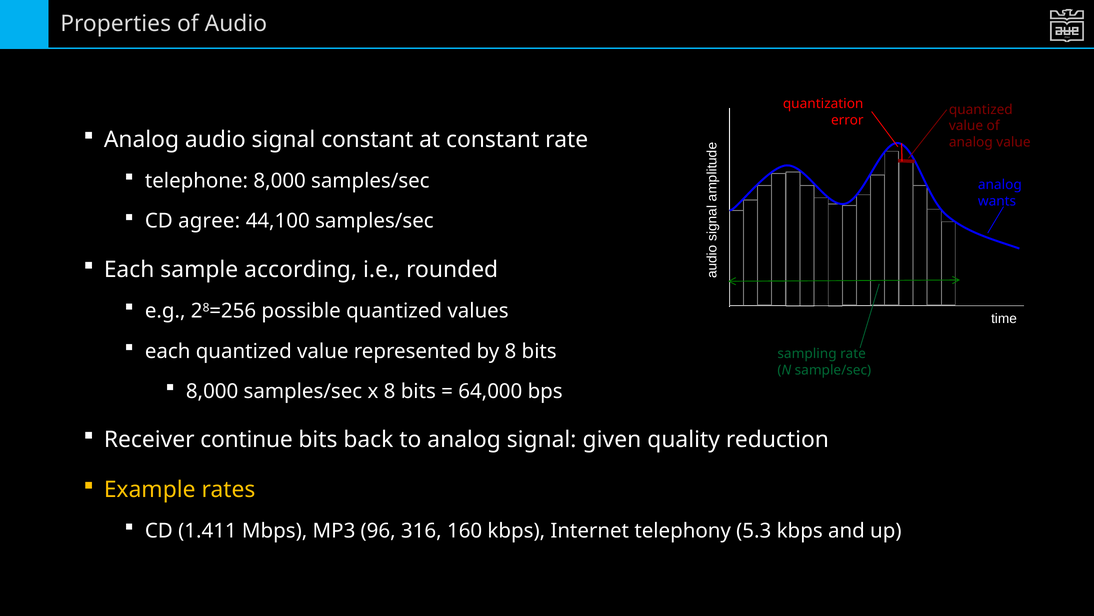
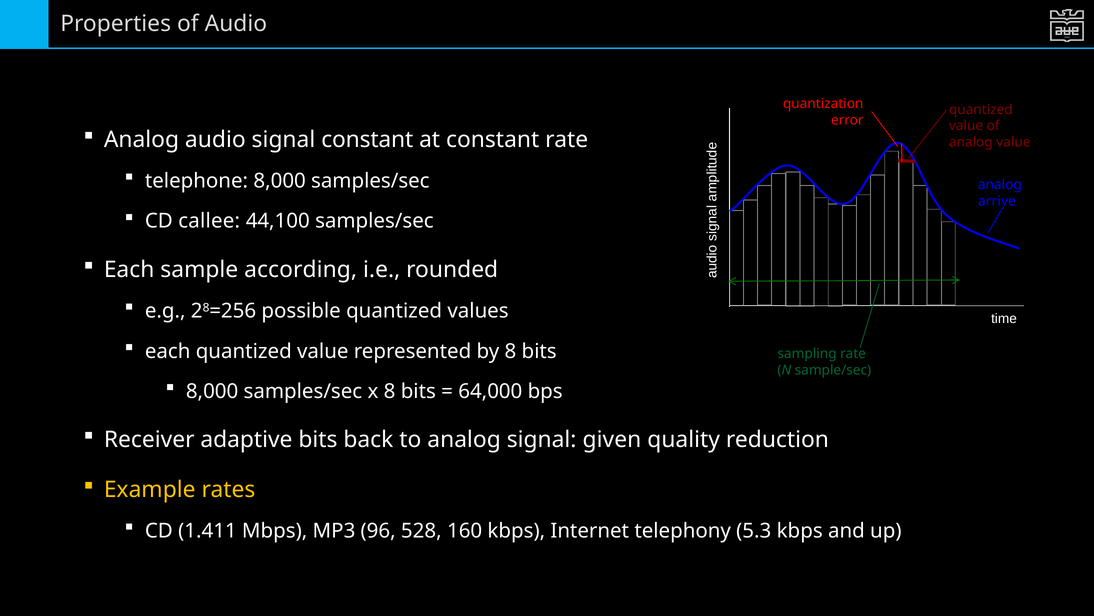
wants: wants -> arrive (997, 201)
agree: agree -> callee (209, 221)
continue: continue -> adaptive (246, 439)
316: 316 -> 528 (421, 530)
